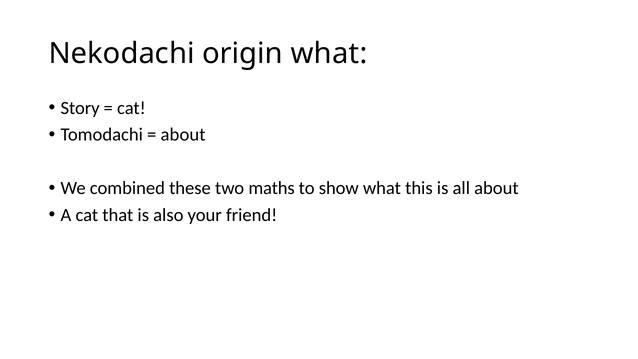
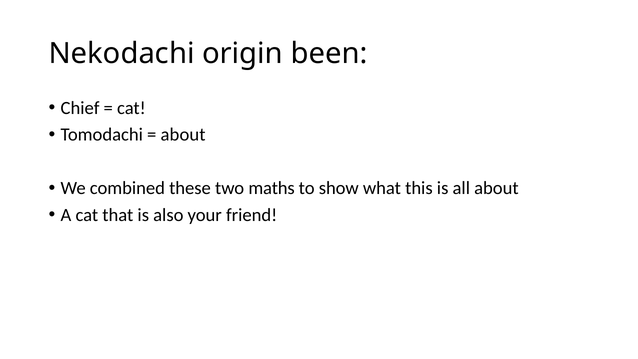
origin what: what -> been (329, 54)
Story: Story -> Chief (80, 108)
